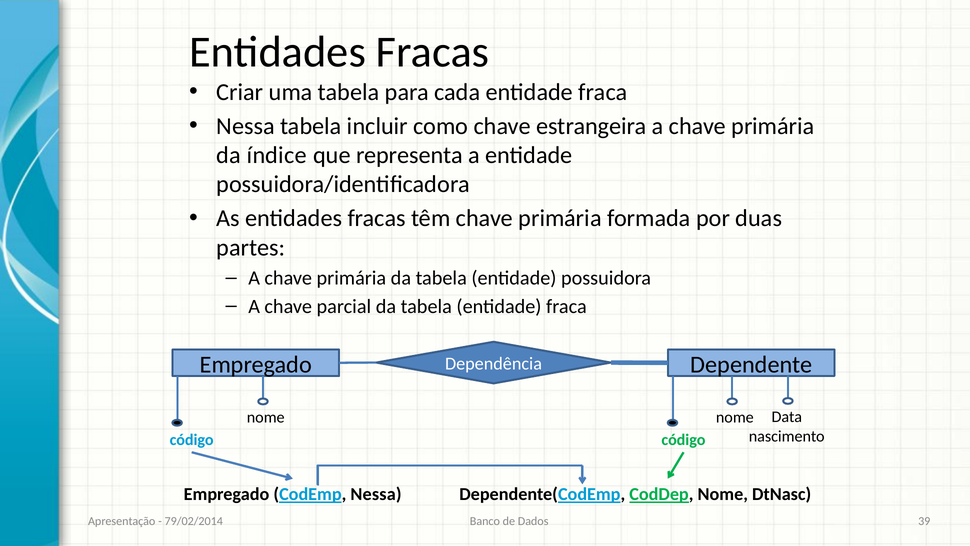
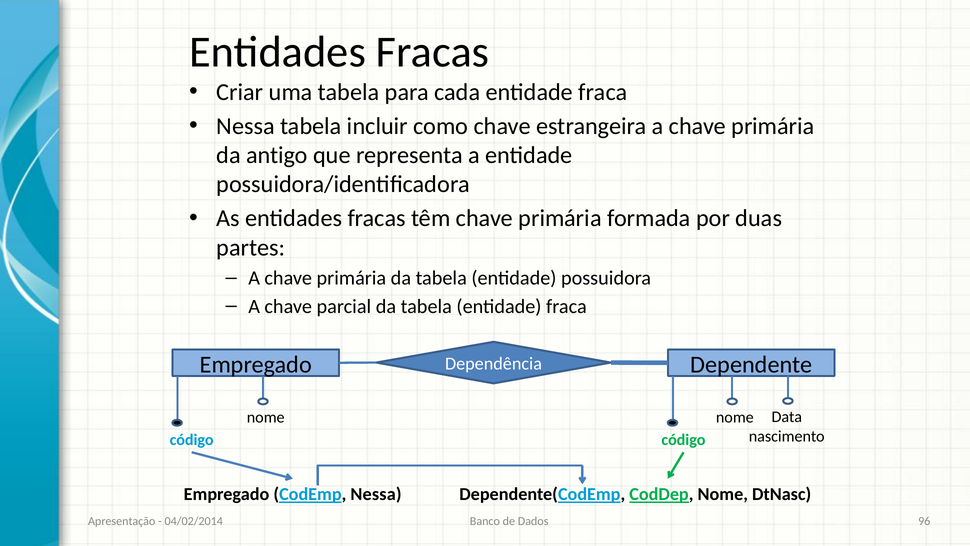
índice: índice -> antigo (277, 155)
39: 39 -> 96 (924, 521)
79/02/2014: 79/02/2014 -> 04/02/2014 (194, 521)
